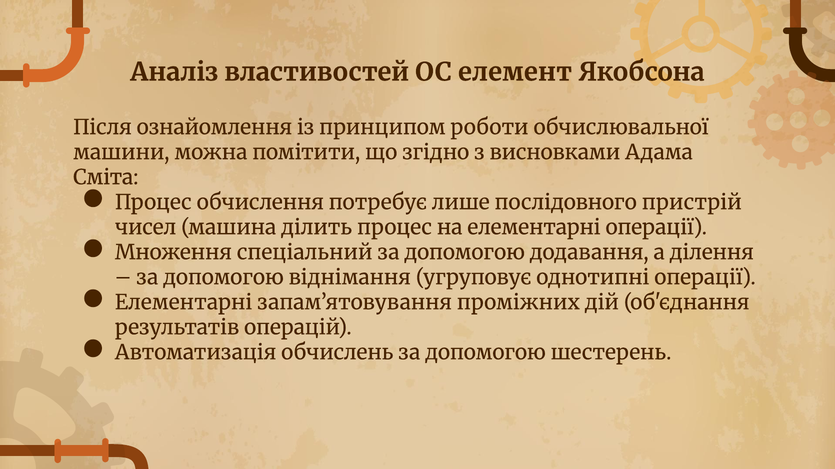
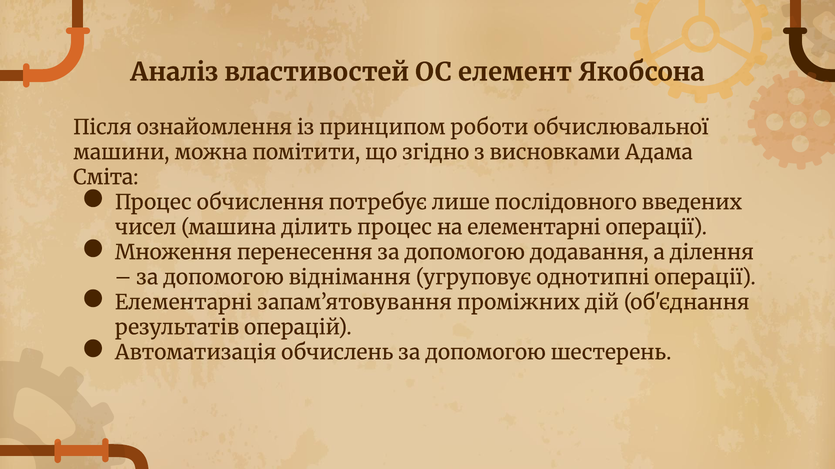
пристрій: пристрій -> введених (692, 203)
спеціальний: спеціальний -> перенесення (305, 253)
